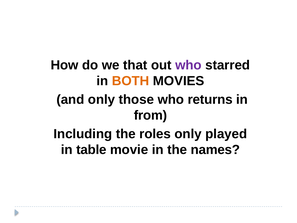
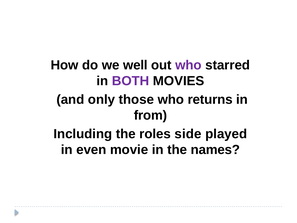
that: that -> well (135, 65)
BOTH colour: orange -> purple (131, 81)
roles only: only -> side (188, 134)
table: table -> even (91, 150)
